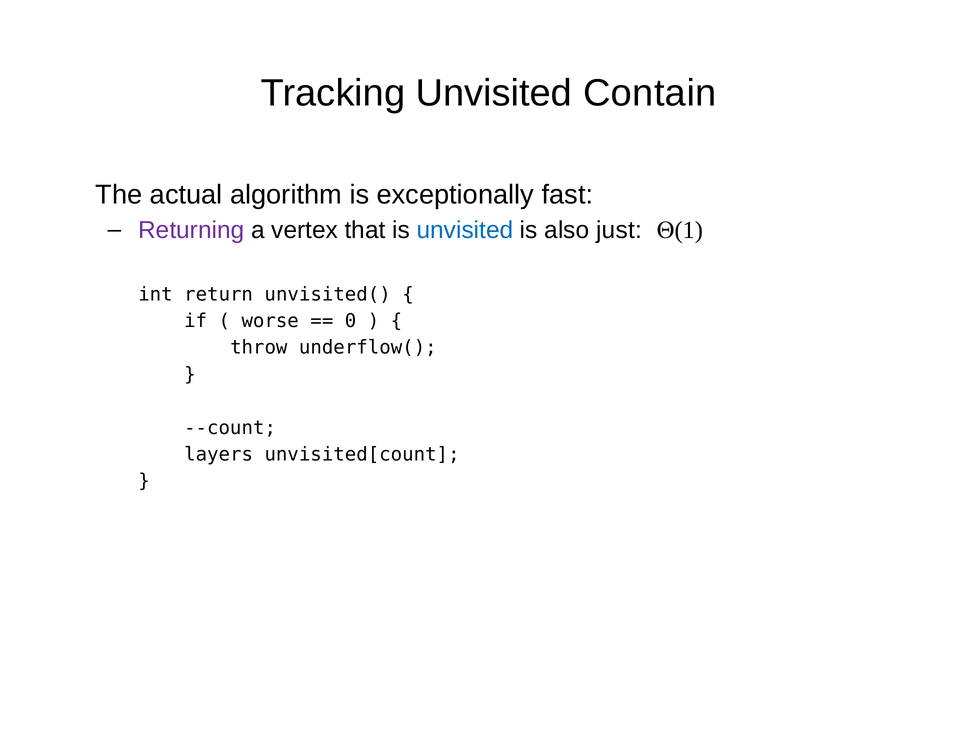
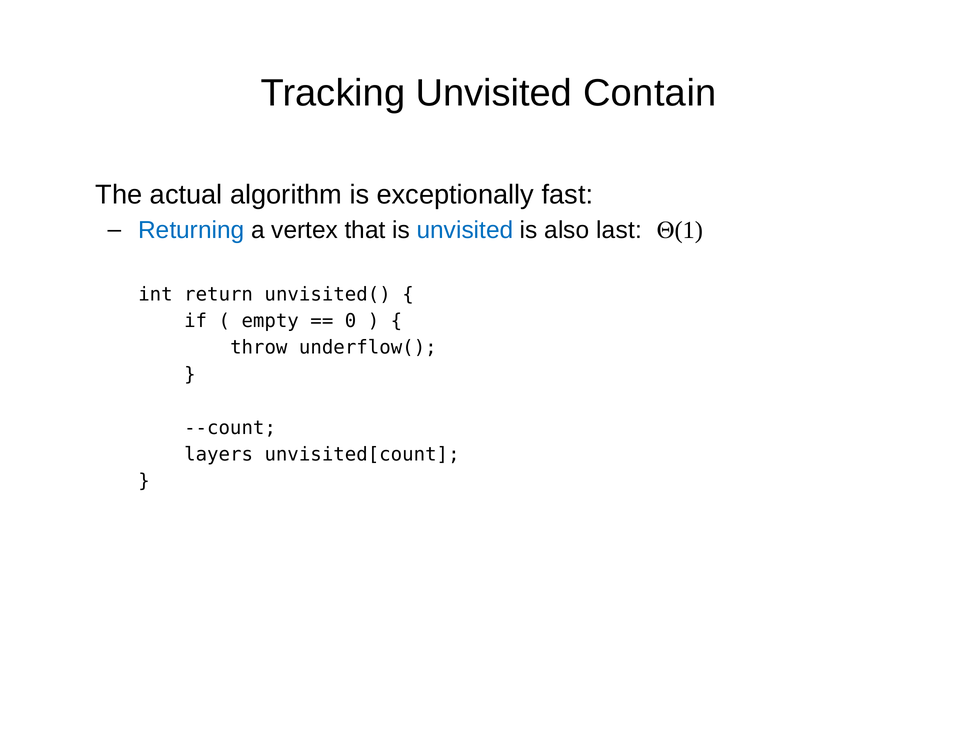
Returning colour: purple -> blue (191, 230)
just: just -> last (619, 230)
worse: worse -> empty (270, 321)
